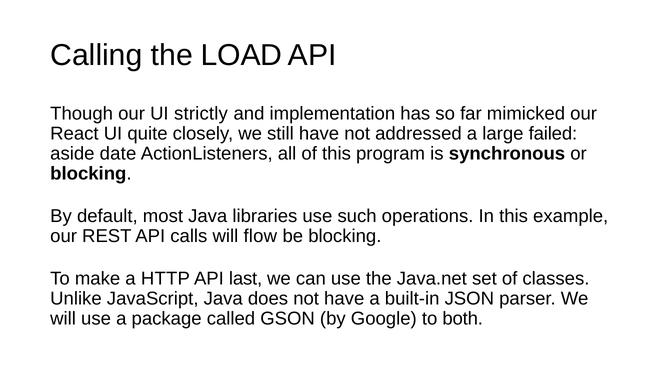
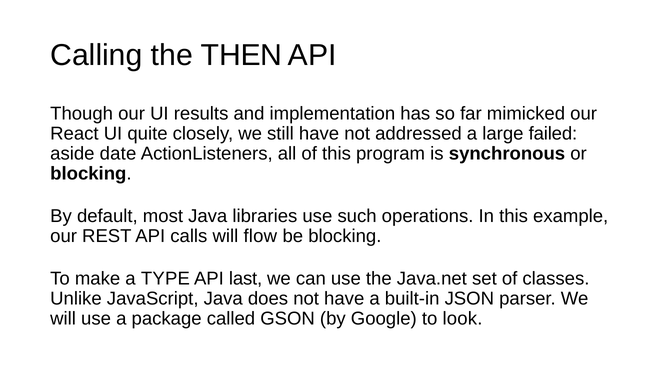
LOAD: LOAD -> THEN (242, 55)
strictly: strictly -> results (201, 114)
HTTP: HTTP -> TYPE (165, 278)
both: both -> look (462, 318)
